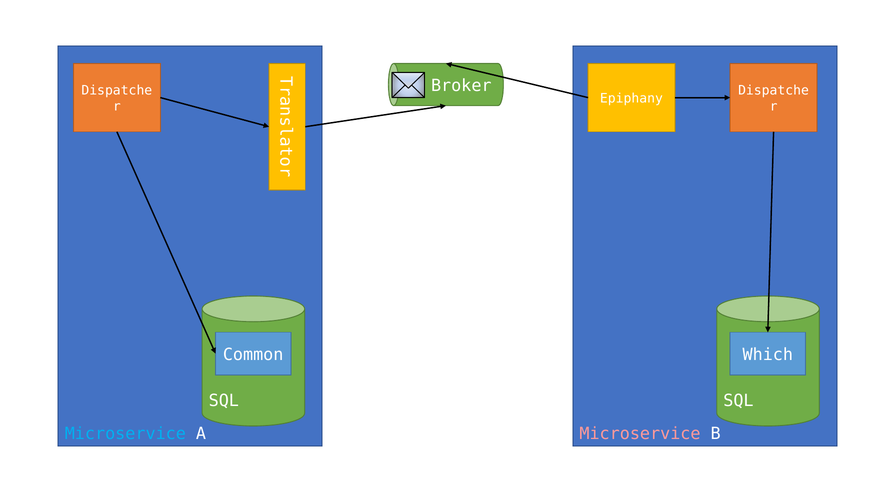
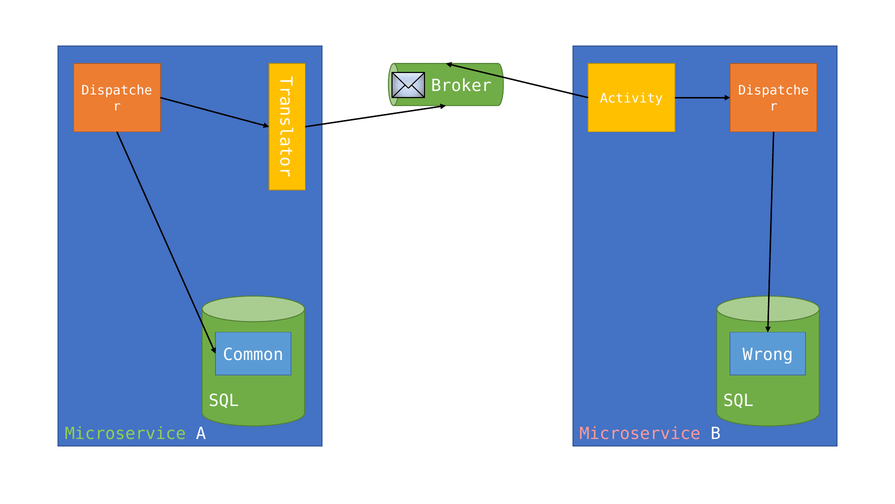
Epiphany: Epiphany -> Activity (631, 98)
Which: Which -> Wrong (768, 354)
Microservice colour: light blue -> light green (125, 433)
